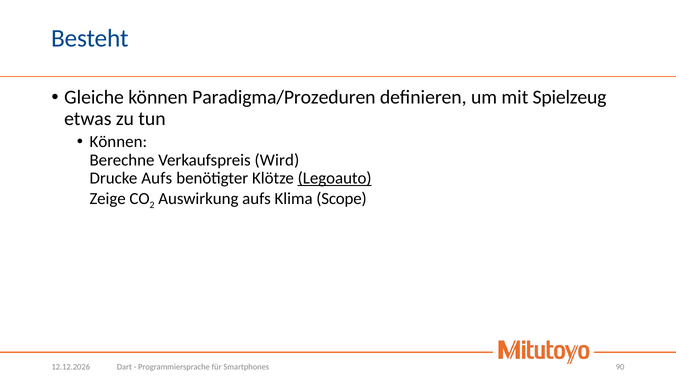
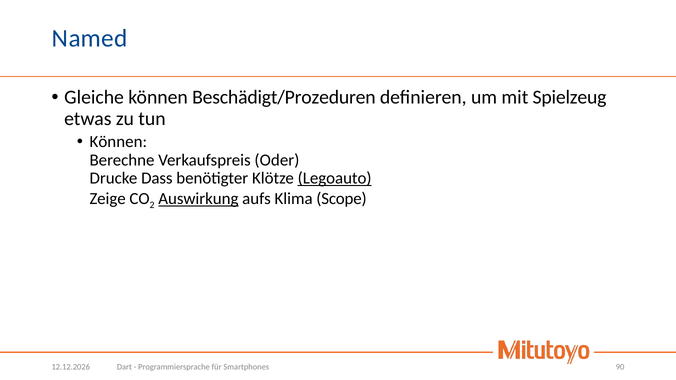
Besteht: Besteht -> Named (90, 38)
Paradigma/Prozeduren: Paradigma/Prozeduren -> Beschädigt/Prozeduren (284, 97)
Wird: Wird -> Oder (277, 160)
Drucke Aufs: Aufs -> Dass (157, 178)
Auswirkung underline: none -> present (198, 199)
